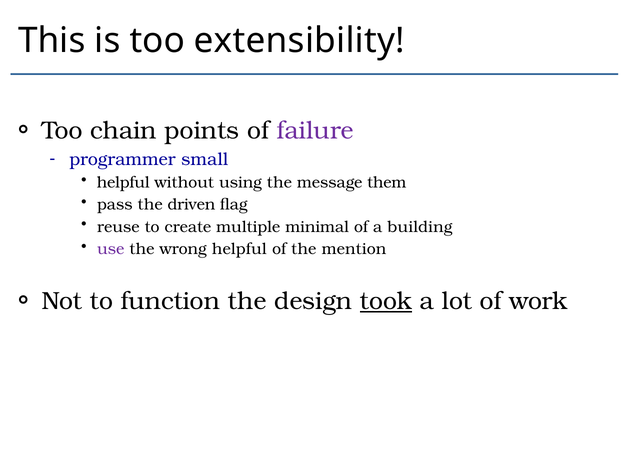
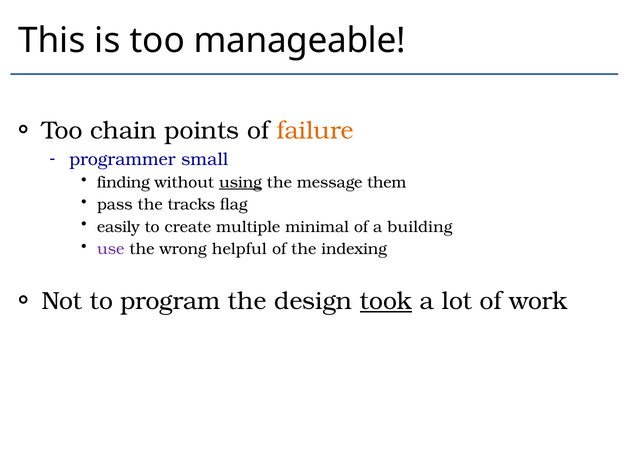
extensibility: extensibility -> manageable (300, 40)
failure colour: purple -> orange (315, 131)
helpful: helpful -> finding (123, 182)
using underline: none -> present (240, 182)
driven: driven -> tracks (191, 204)
reuse: reuse -> easily (118, 227)
mention: mention -> indexing (354, 249)
function: function -> program (170, 301)
